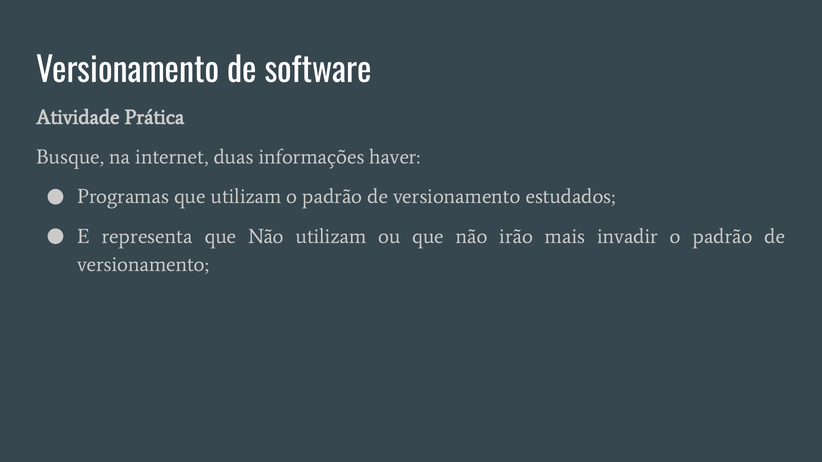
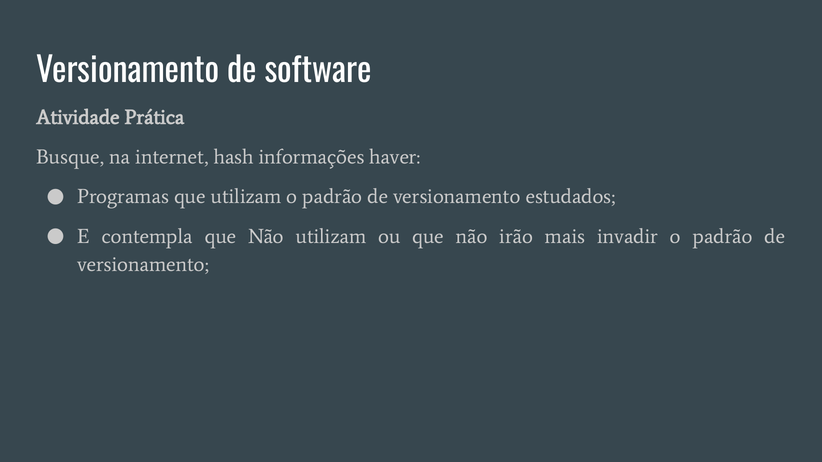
duas: duas -> hash (234, 157)
representa: representa -> contempla (147, 236)
